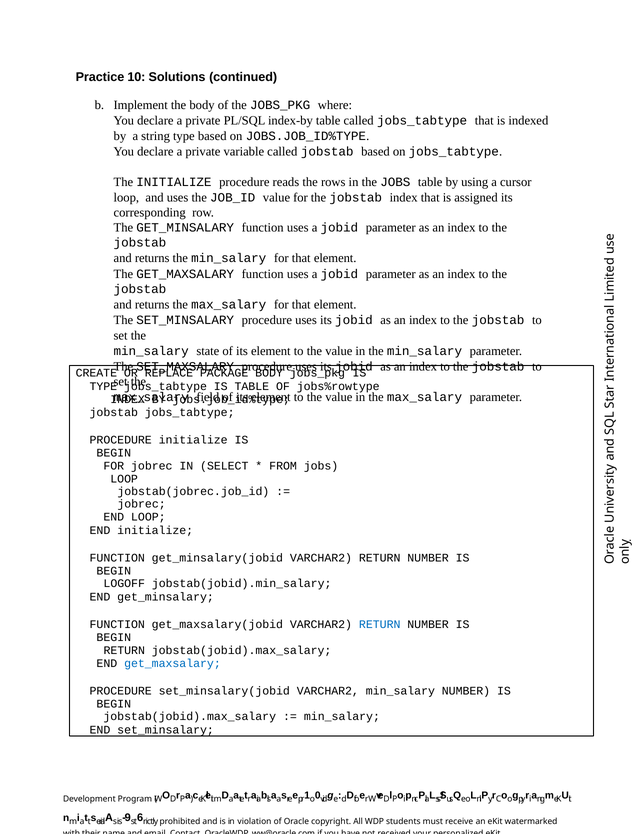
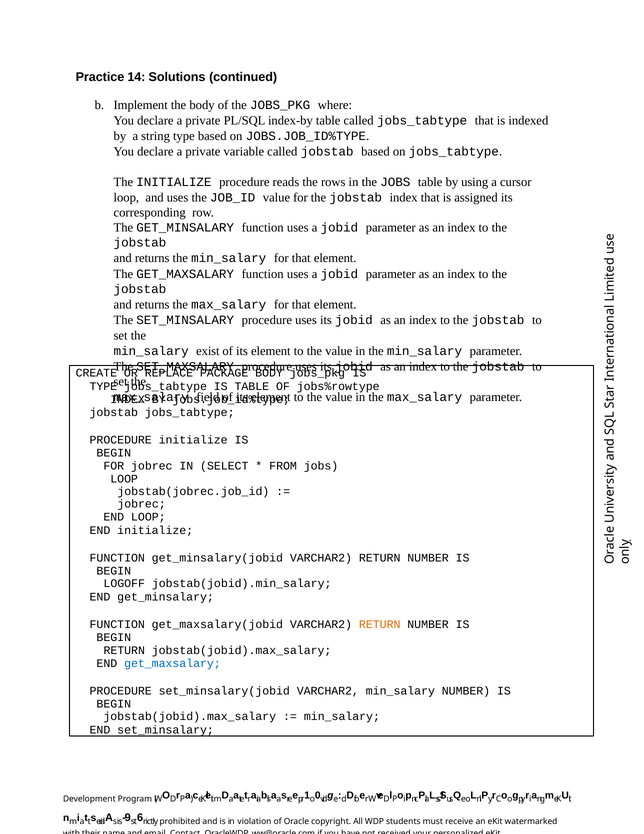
10: 10 -> 14 (136, 77)
state: state -> exist (208, 351)
RETURN colour: blue -> orange (380, 624)
